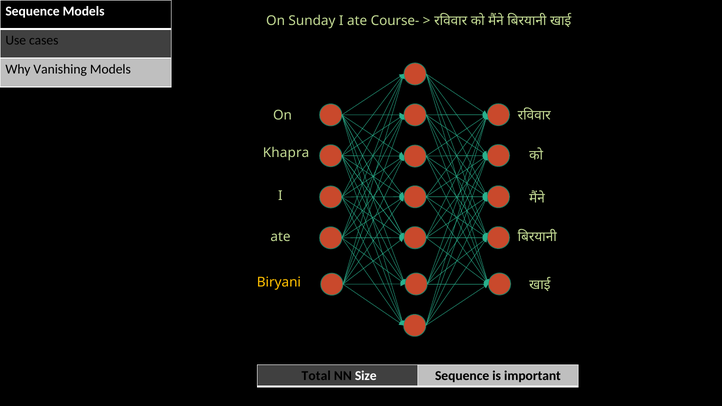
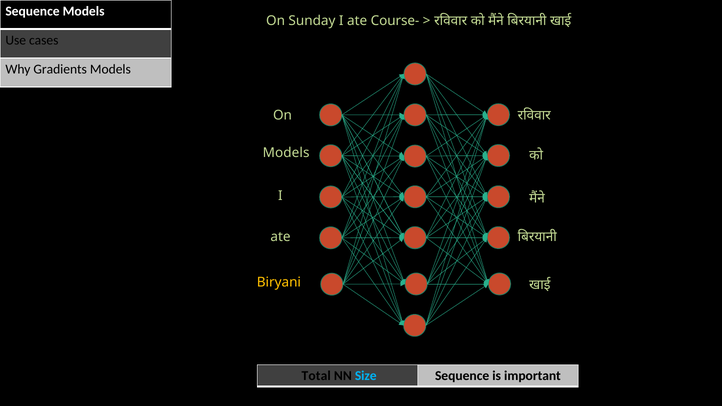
Vanishing: Vanishing -> Gradients (60, 69)
Khapra: Khapra -> Models (286, 153)
Size colour: white -> light blue (366, 376)
